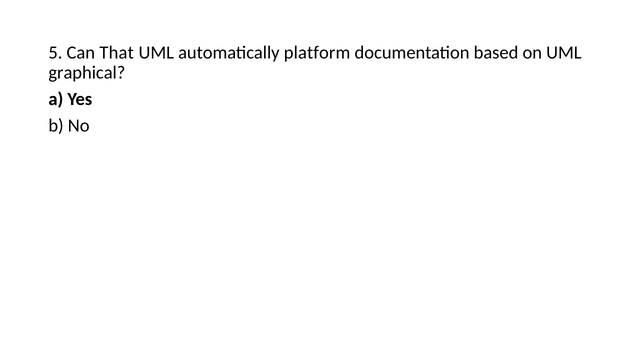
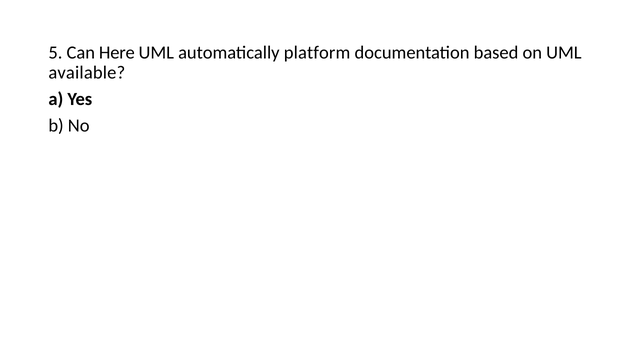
That: That -> Here (117, 53)
graphical: graphical -> available (87, 73)
